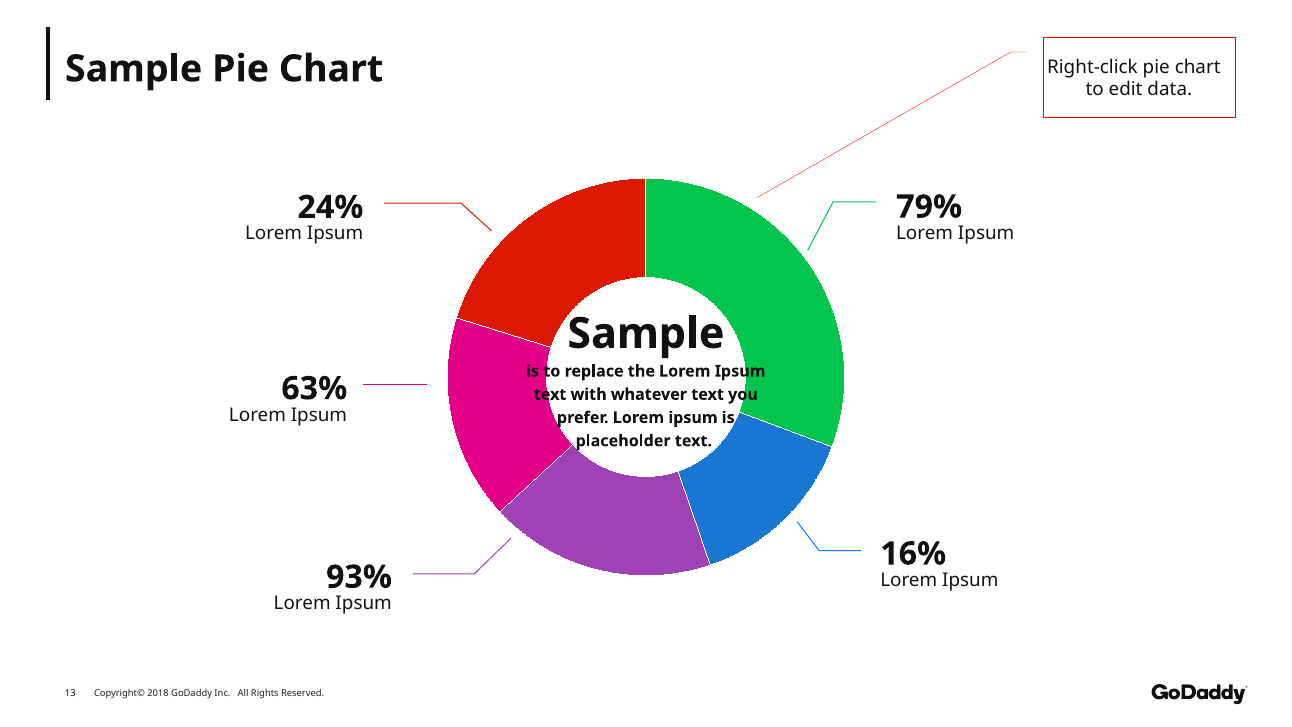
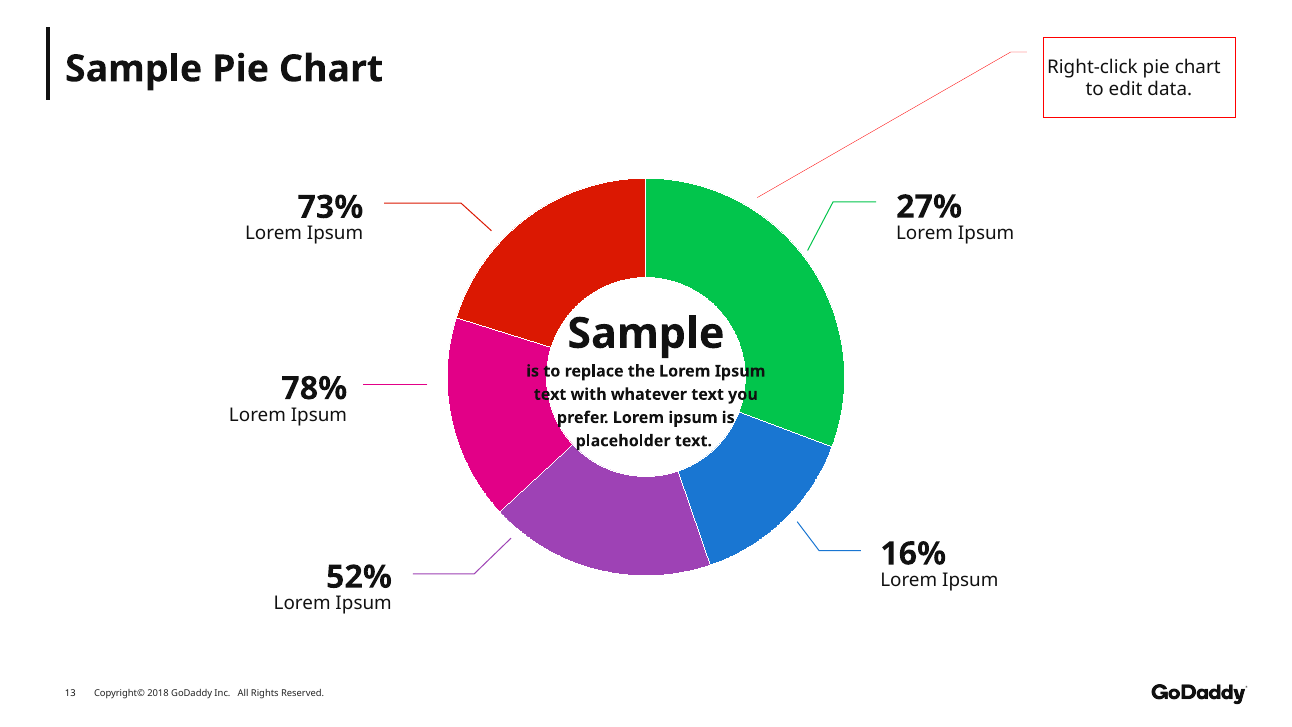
79%: 79% -> 27% (929, 207)
24%: 24% -> 73% (330, 207)
63%: 63% -> 78% (314, 388)
93%: 93% -> 52% (359, 577)
